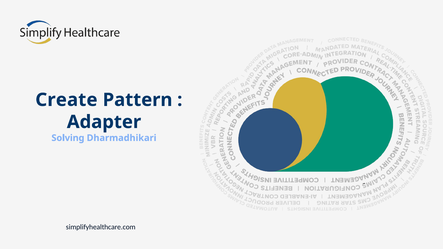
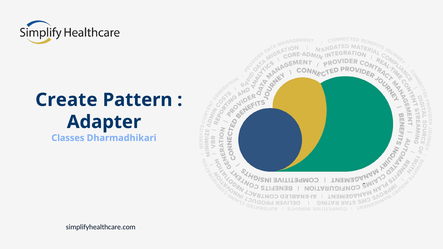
Solving: Solving -> Classes (68, 138)
